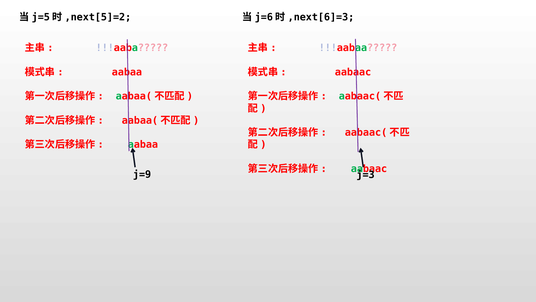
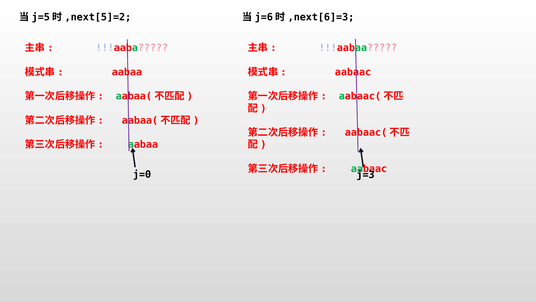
j=9: j=9 -> j=0 (142, 174)
